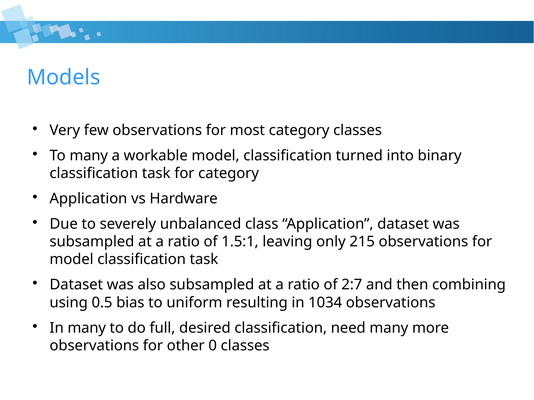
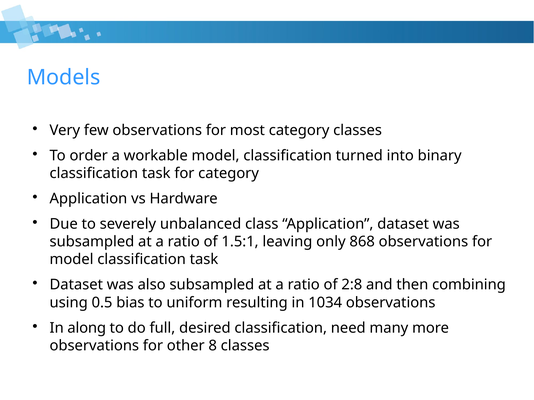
To many: many -> order (89, 156)
215: 215 -> 868 (362, 242)
2:7: 2:7 -> 2:8 (352, 285)
In many: many -> along (87, 328)
0: 0 -> 8 (213, 346)
